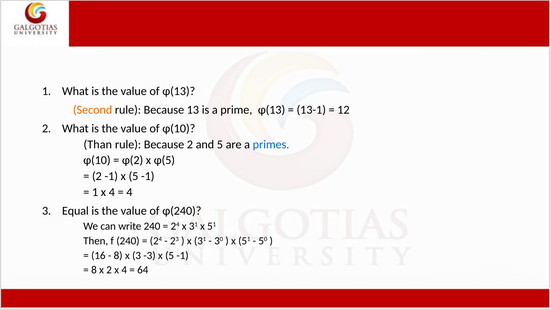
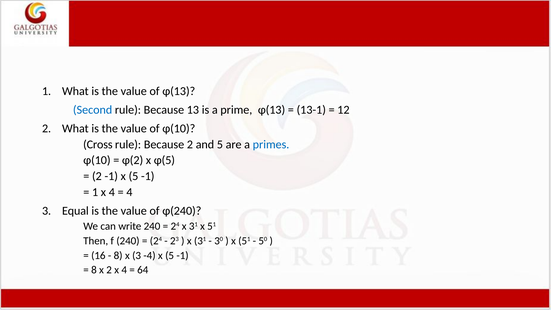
Second colour: orange -> blue (93, 110)
Than: Than -> Cross (98, 144)
-3: -3 -> -4 (149, 255)
